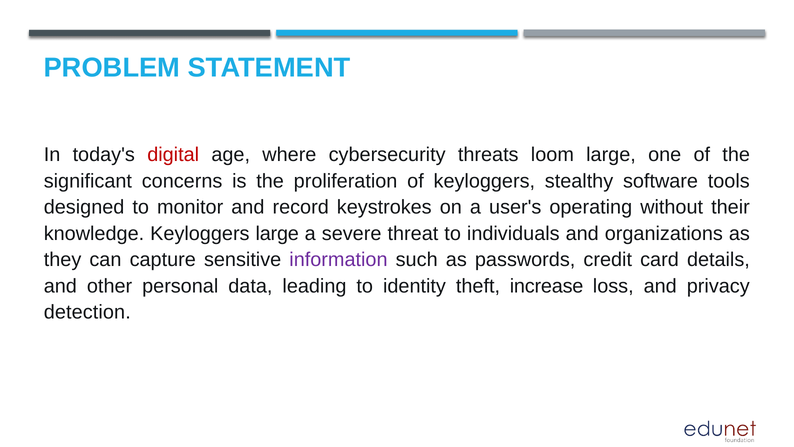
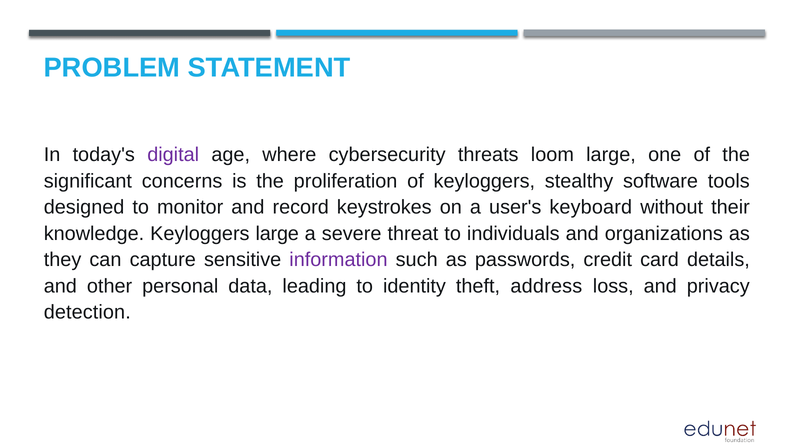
digital colour: red -> purple (173, 155)
operating: operating -> keyboard (591, 207)
increase: increase -> address (546, 286)
